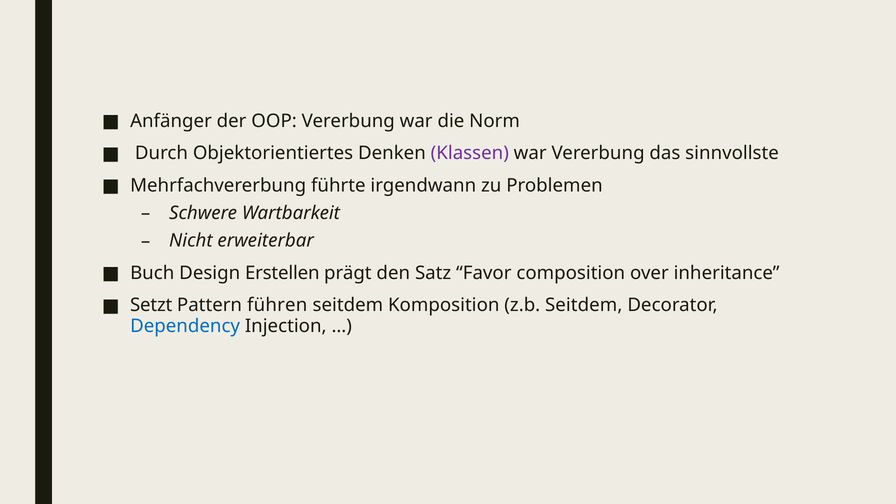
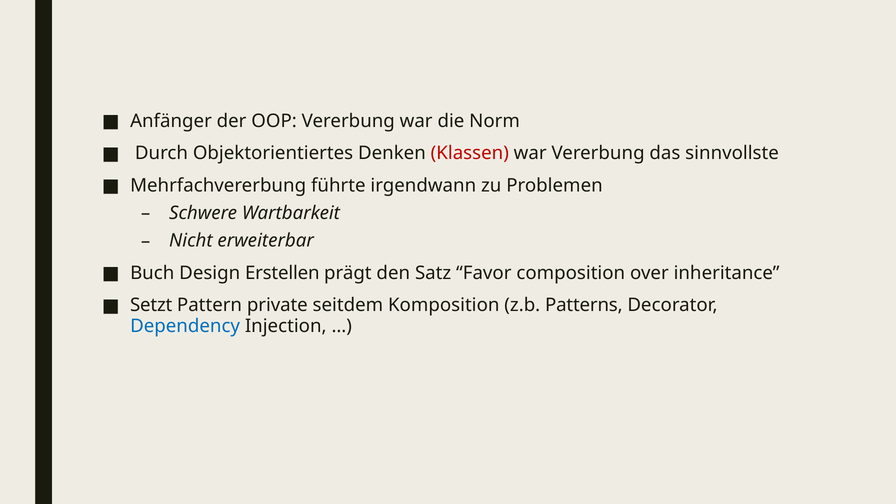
Klassen colour: purple -> red (470, 153)
führen: führen -> private (277, 305)
z.b Seitdem: Seitdem -> Patterns (584, 305)
